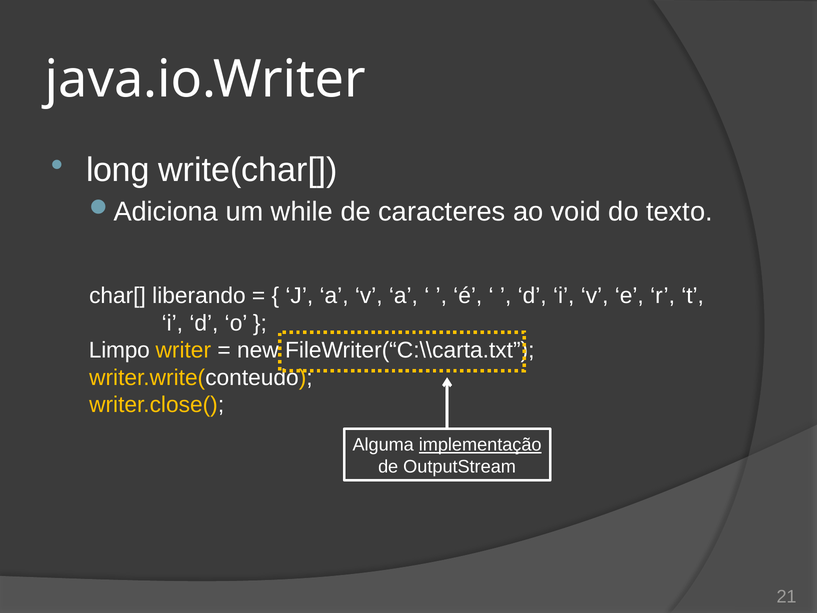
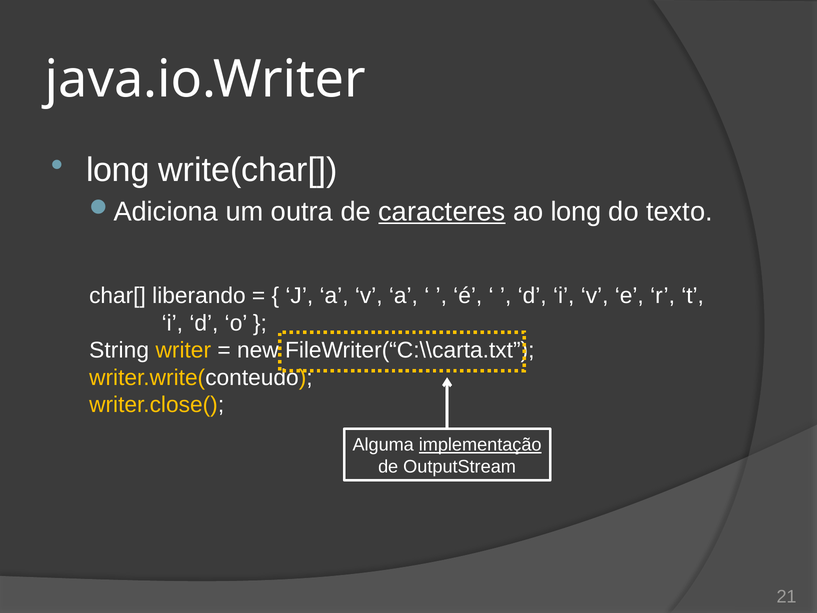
while: while -> outra (302, 212)
caracteres underline: none -> present (442, 212)
ao void: void -> long (576, 212)
Limpo: Limpo -> String (119, 350)
